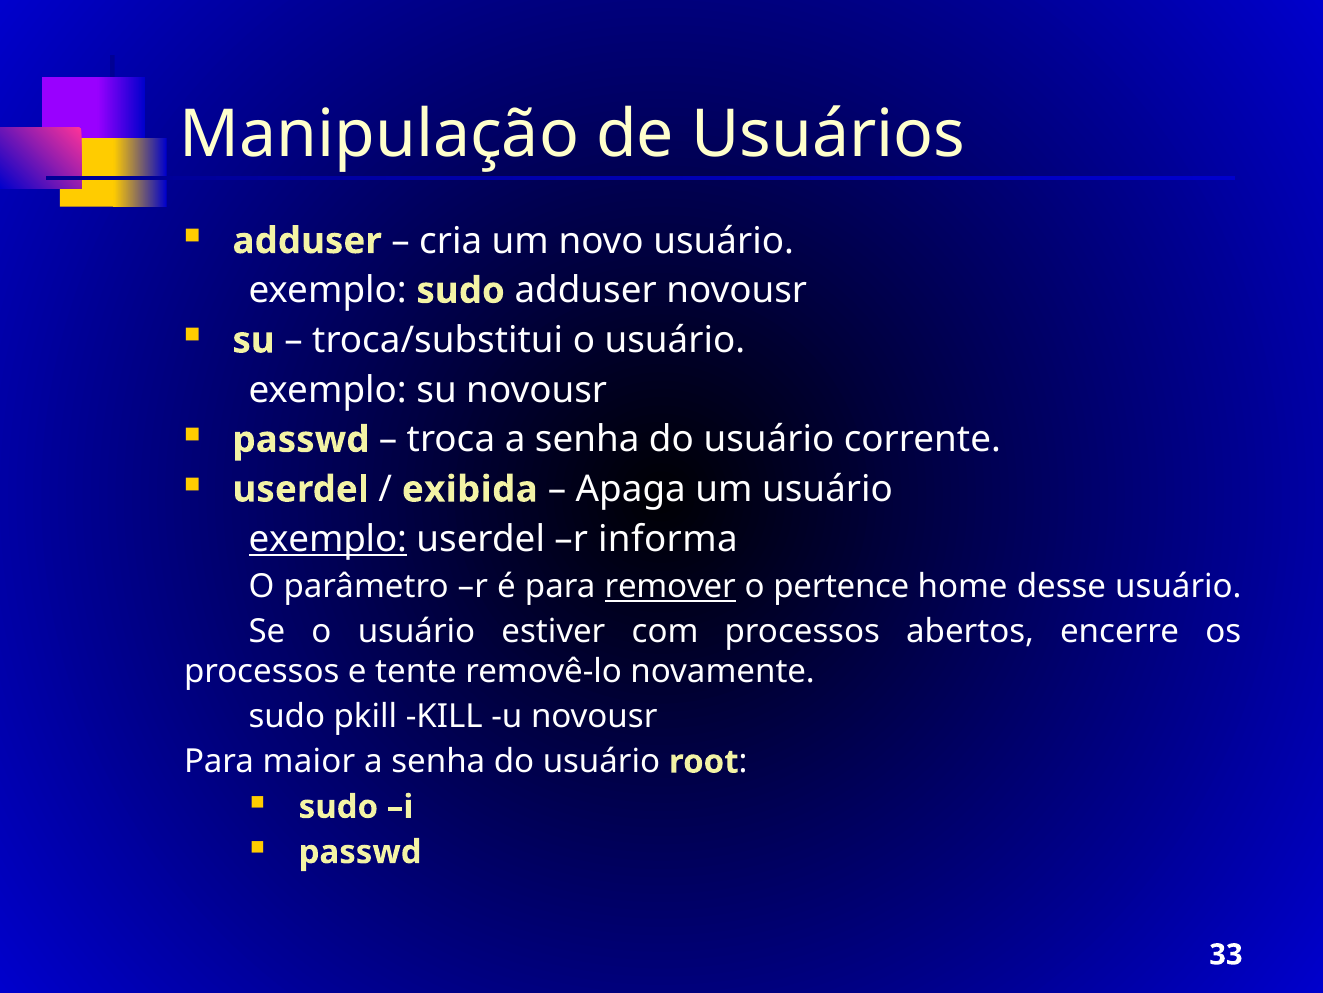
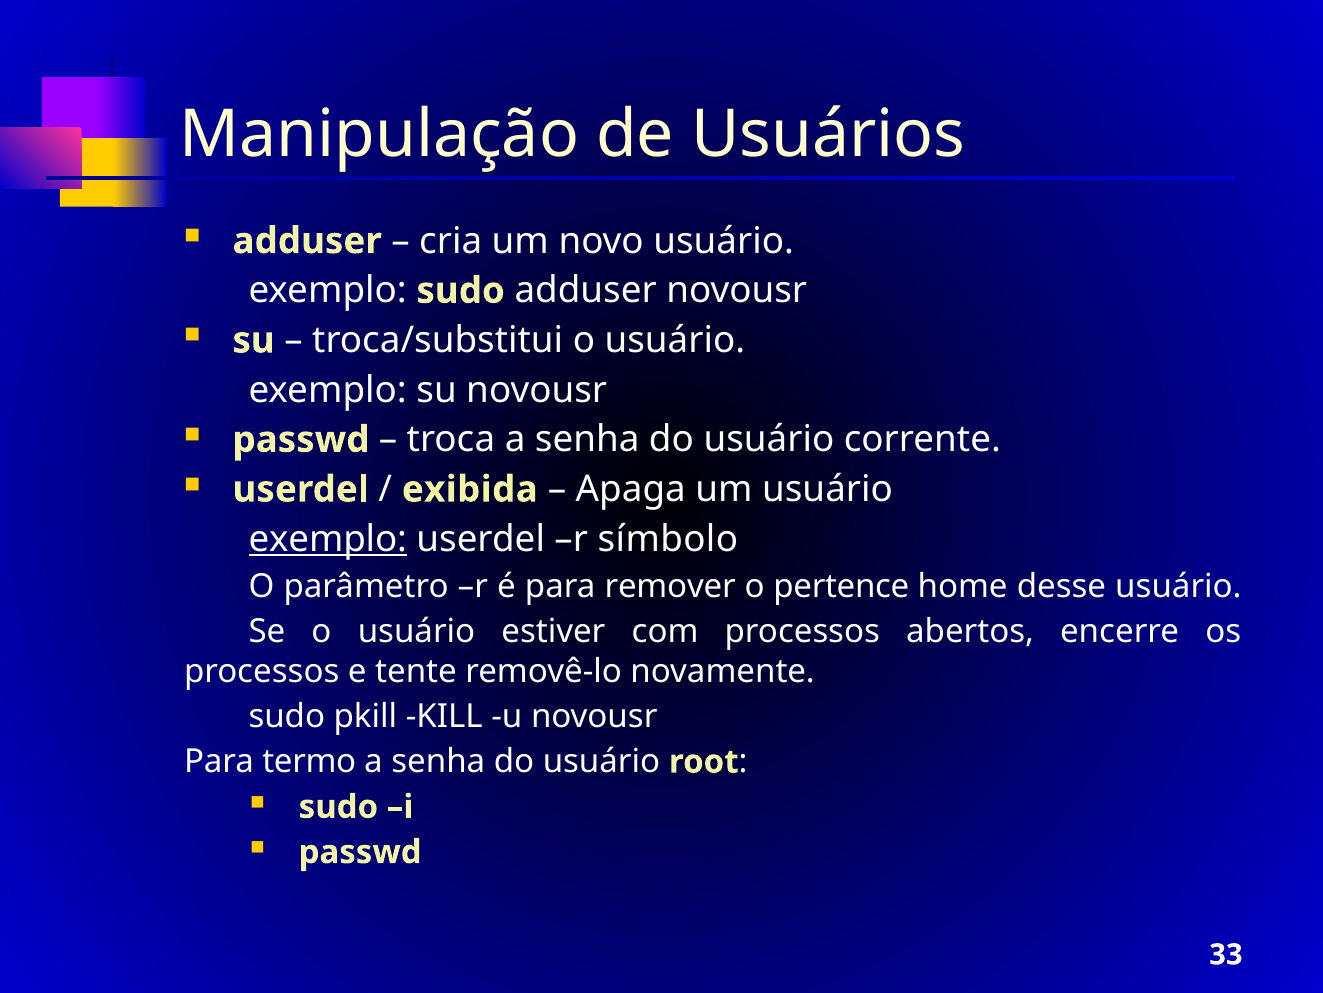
informa: informa -> símbolo (668, 539)
remover underline: present -> none (670, 586)
maior: maior -> termo (309, 761)
